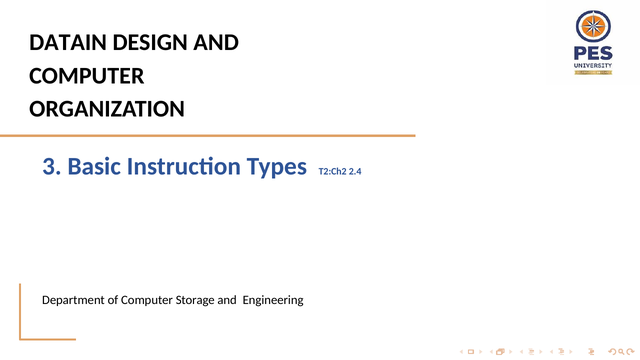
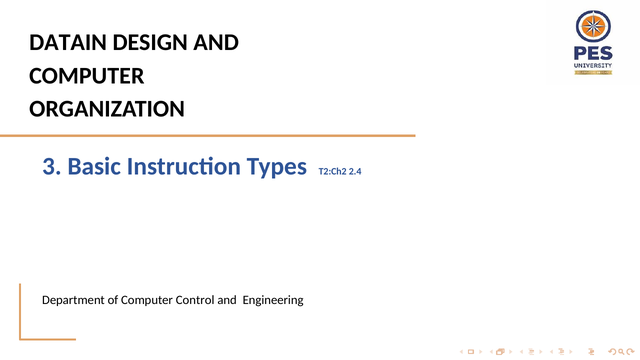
Storage: Storage -> Control (195, 300)
